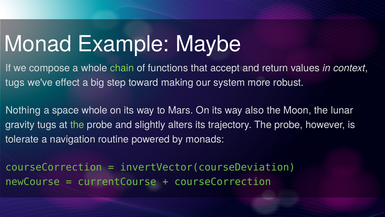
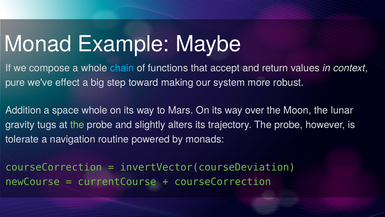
chain colour: light green -> light blue (122, 68)
tugs: tugs -> pure (15, 82)
Nothing: Nothing -> Addition (23, 110)
also: also -> over (255, 110)
